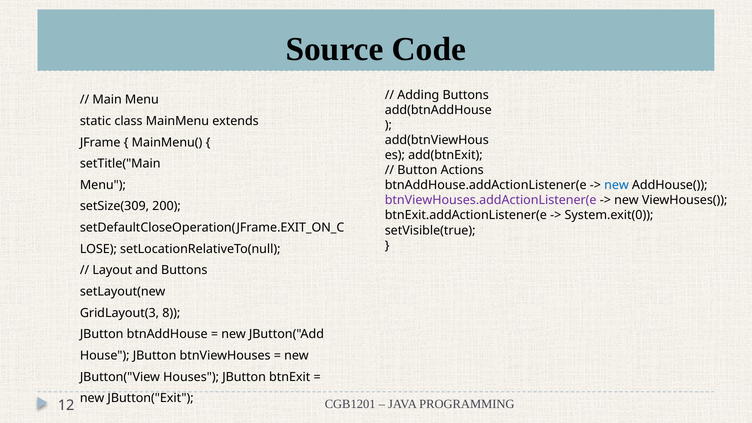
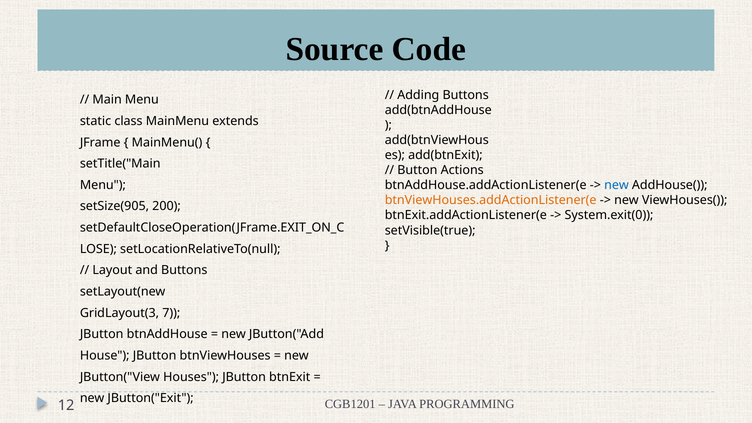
btnViewHouses.addActionListener(e colour: purple -> orange (491, 200)
setSize(309: setSize(309 -> setSize(905 (114, 206)
8: 8 -> 7 (171, 313)
